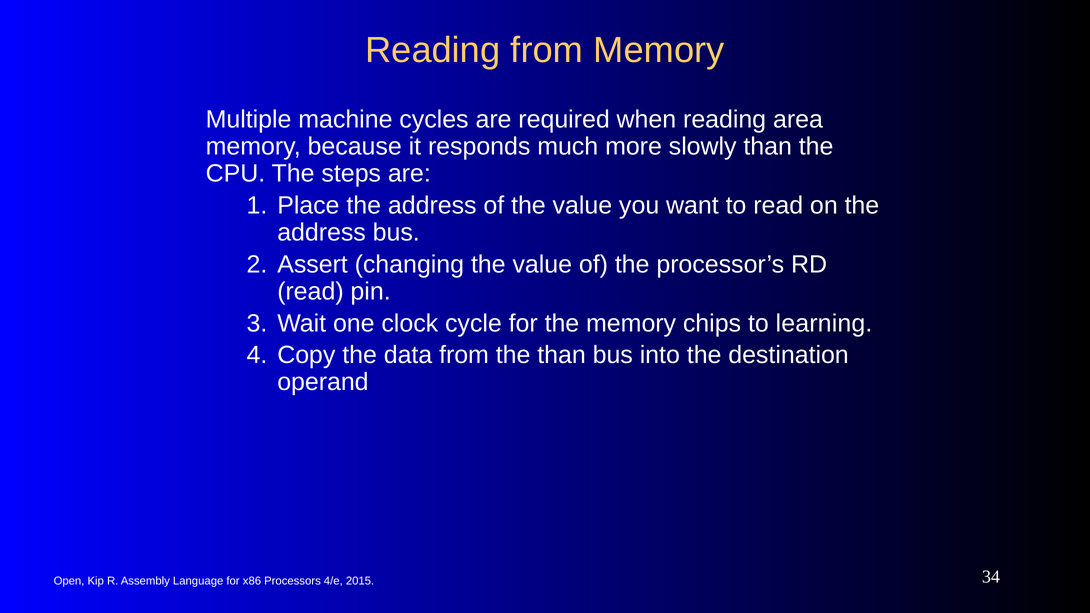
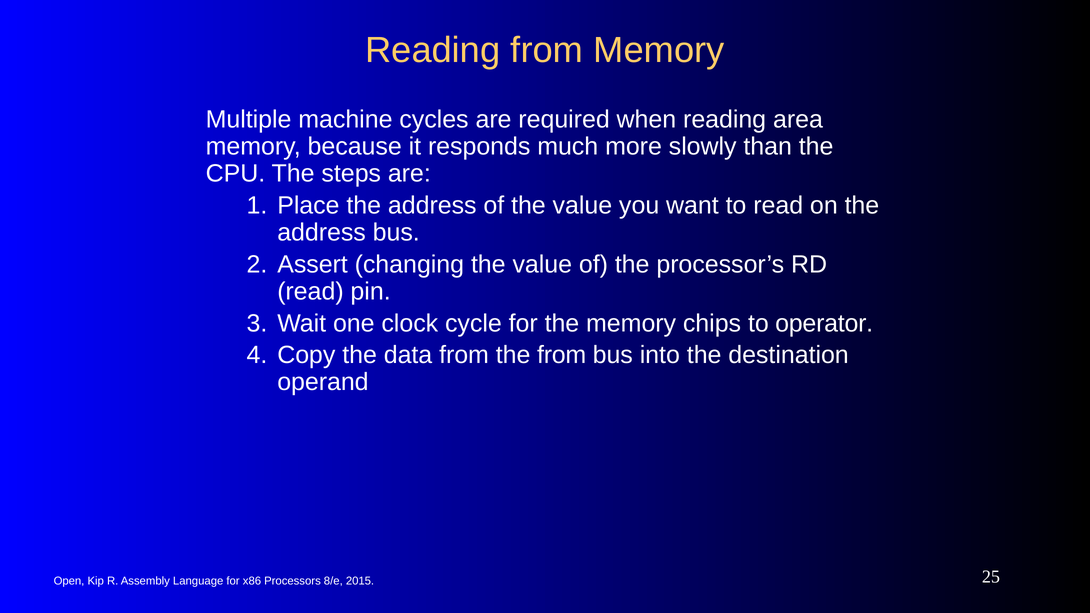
learning: learning -> operator (824, 323)
the than: than -> from (562, 355)
4/e: 4/e -> 8/e (333, 581)
34: 34 -> 25 (991, 577)
